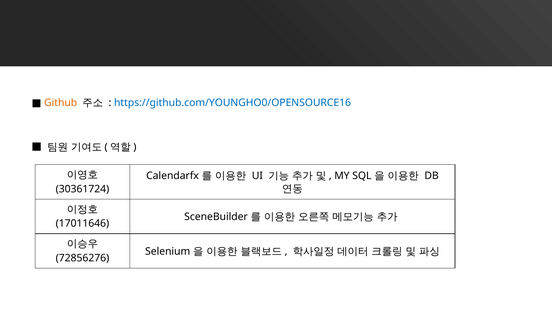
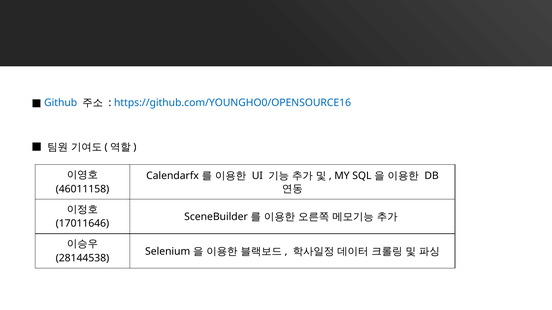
Github colour: orange -> blue (61, 103)
30361724: 30361724 -> 46011158 (82, 189)
72856276: 72856276 -> 28144538 (82, 258)
